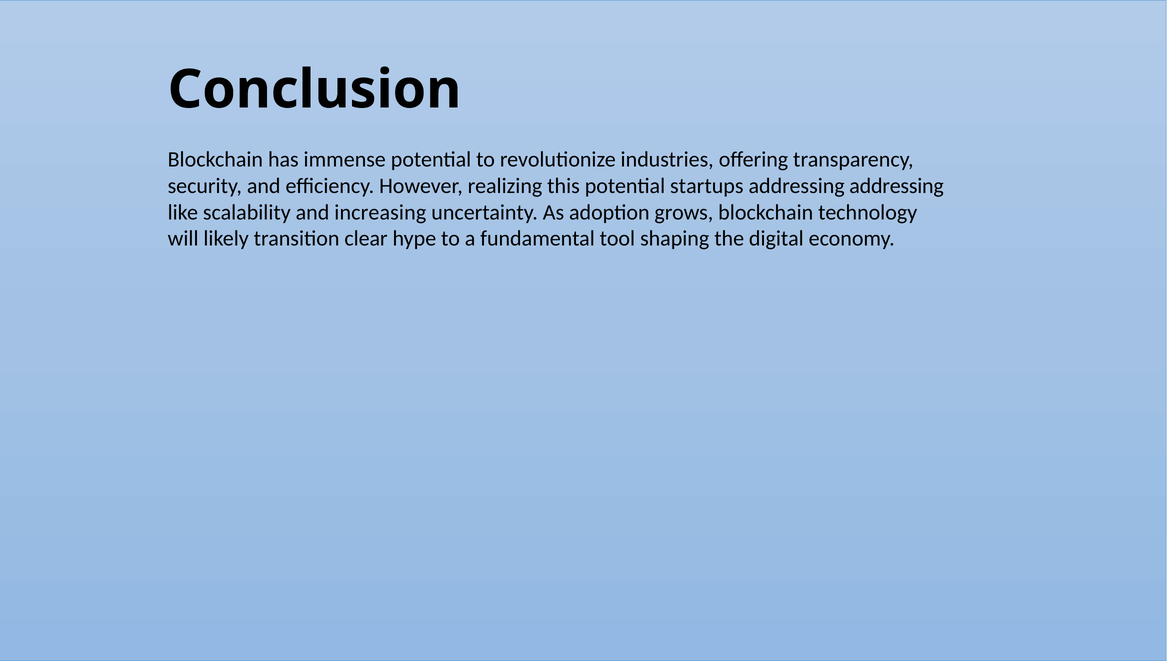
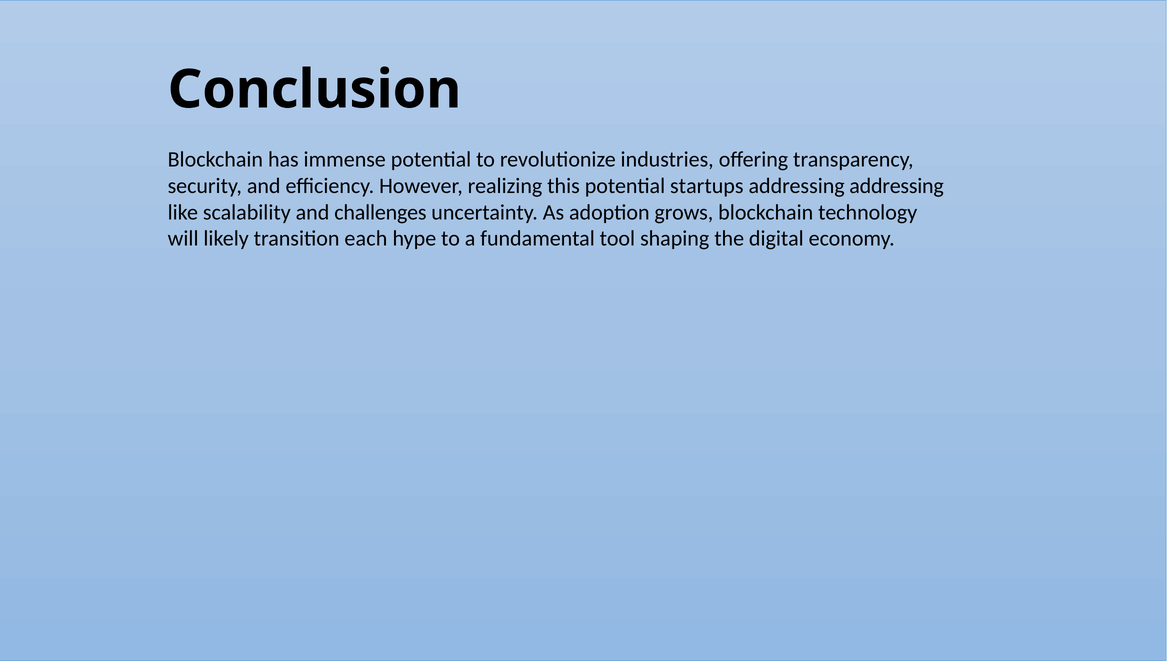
increasing: increasing -> challenges (380, 212)
clear: clear -> each (366, 238)
